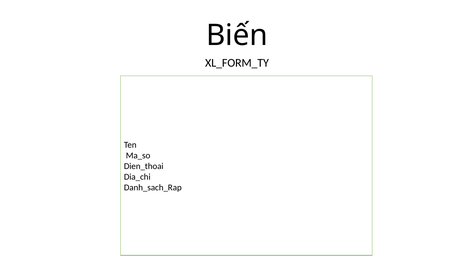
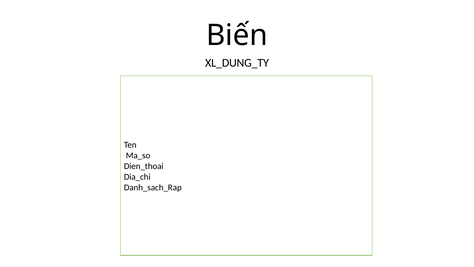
XL_FORM_TY: XL_FORM_TY -> XL_DUNG_TY (237, 63)
